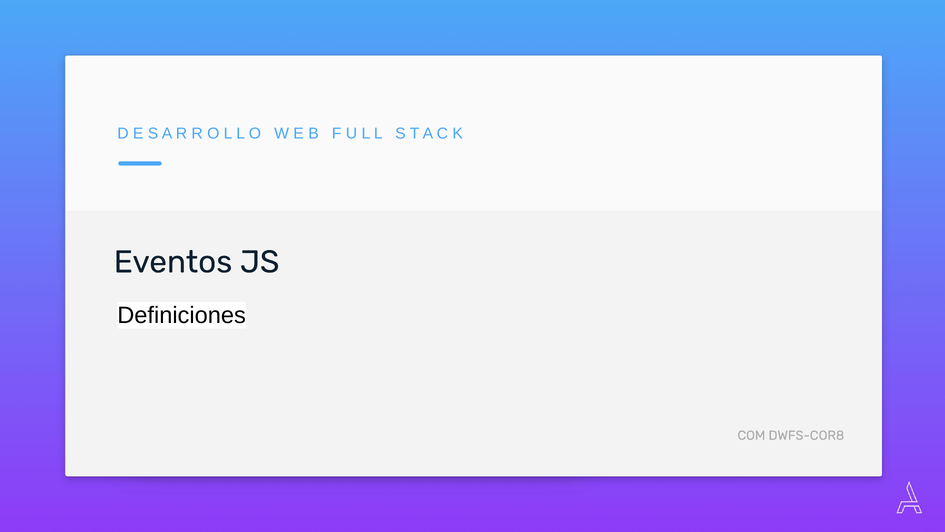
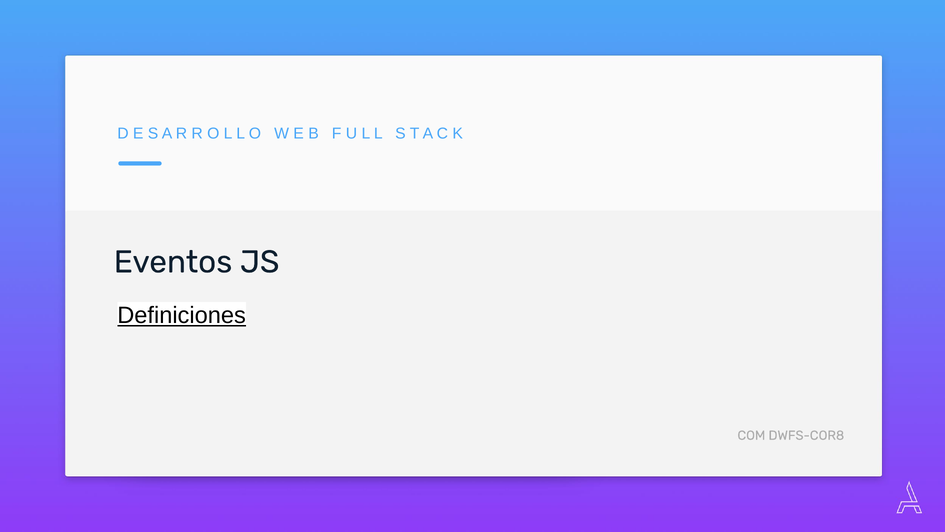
Definiciones underline: none -> present (182, 315)
